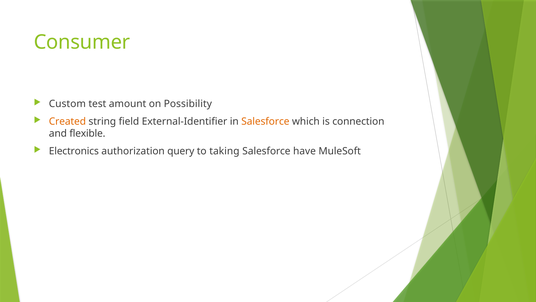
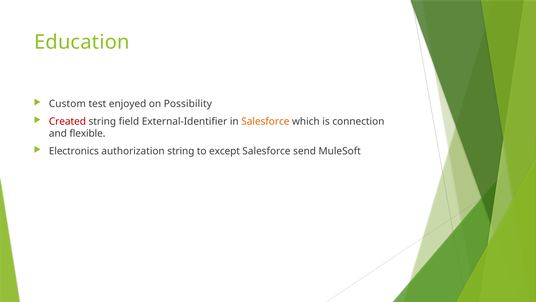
Consumer: Consumer -> Education (82, 42)
amount: amount -> enjoyed (128, 104)
Created colour: orange -> red (67, 121)
authorization query: query -> string (181, 151)
taking: taking -> except (225, 151)
have: have -> send (305, 151)
